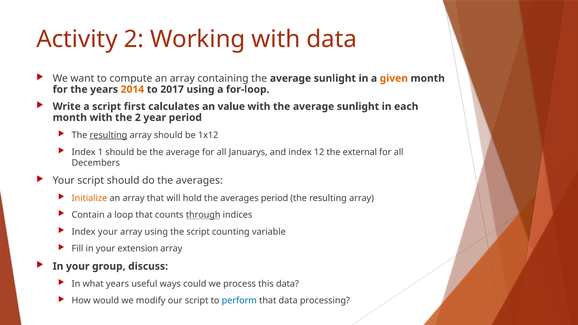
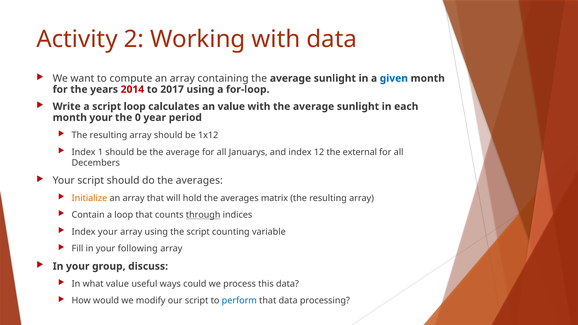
given colour: orange -> blue (394, 78)
2014 colour: orange -> red (132, 89)
script first: first -> loop (135, 107)
month with: with -> your (101, 118)
the 2: 2 -> 0 (138, 118)
resulting underline: present -> none (108, 135)
averages period: period -> matrix (275, 198)
extension: extension -> following (138, 249)
what years: years -> value (117, 284)
